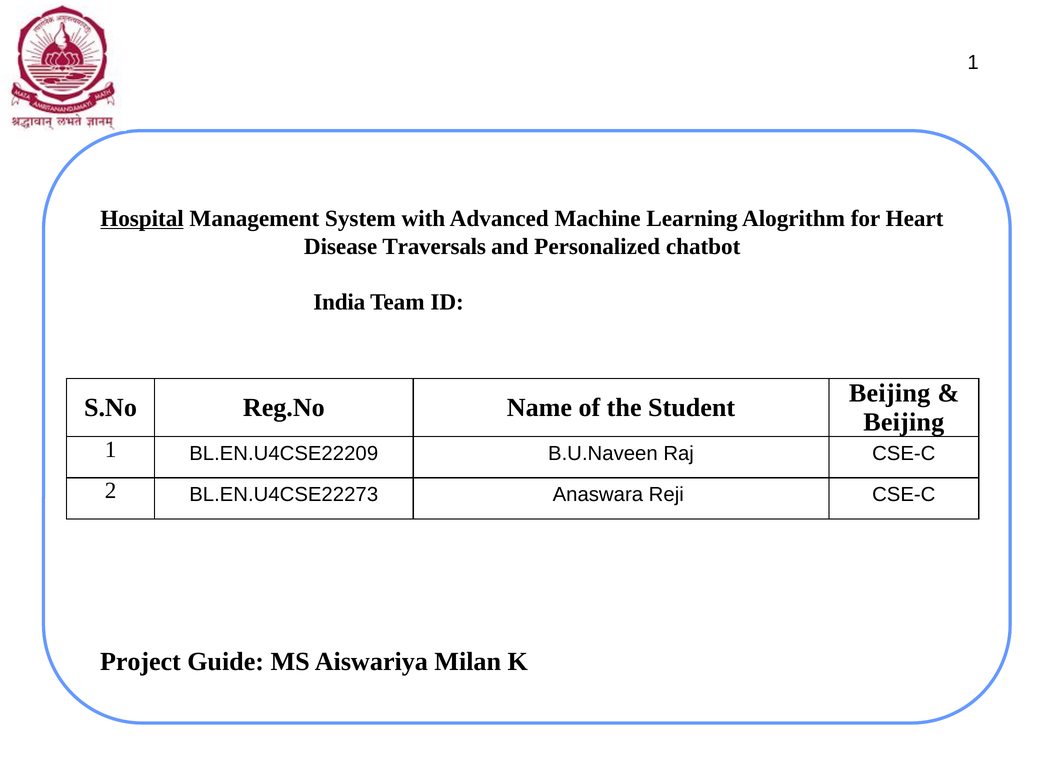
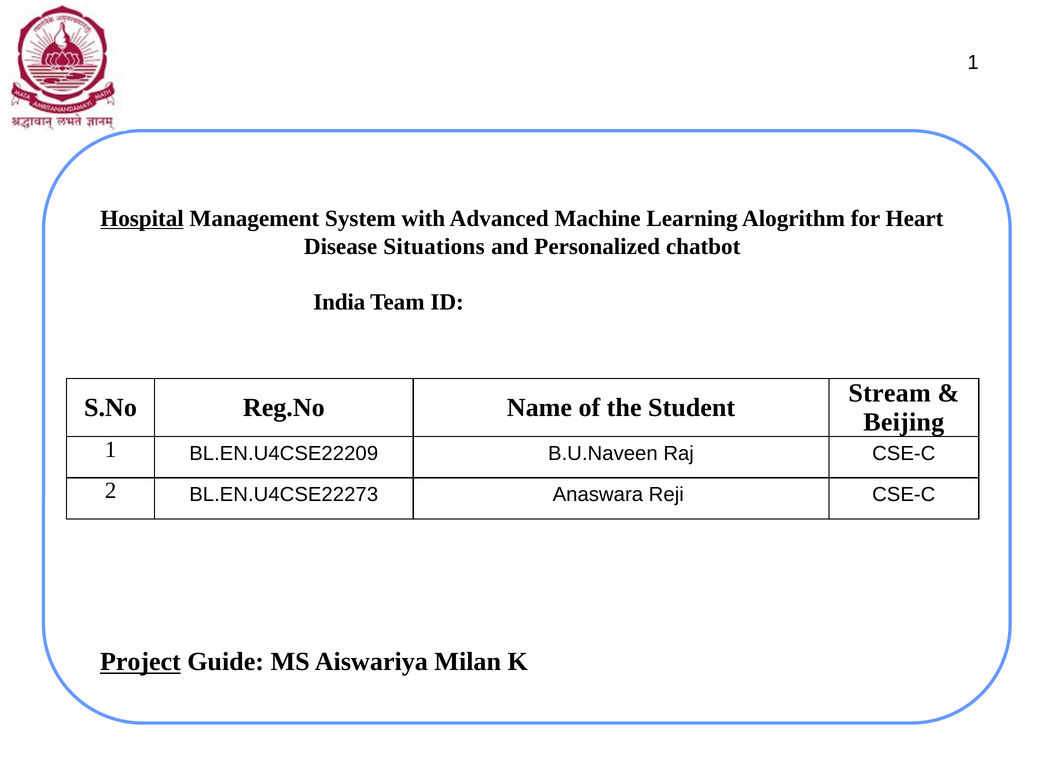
Traversals: Traversals -> Situations (434, 246)
Beijing: Beijing -> Stream (890, 393)
Project underline: none -> present (140, 662)
